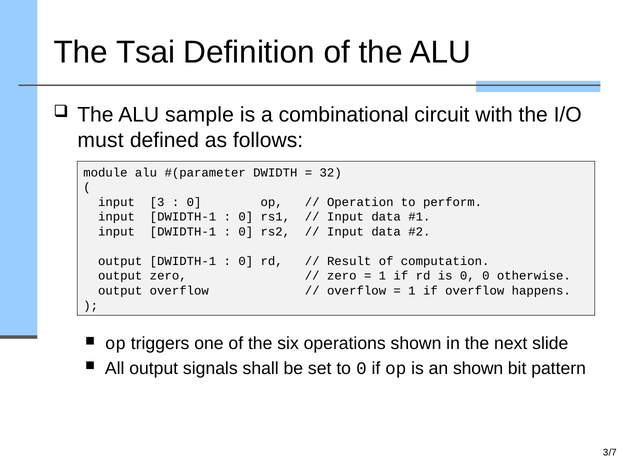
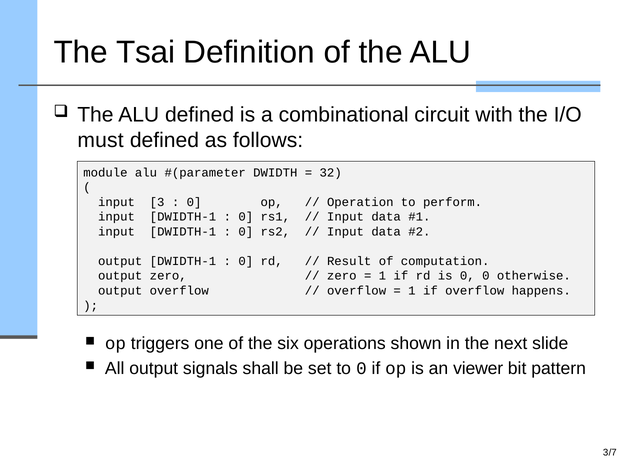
ALU sample: sample -> defined (200, 115)
an shown: shown -> viewer (478, 368)
